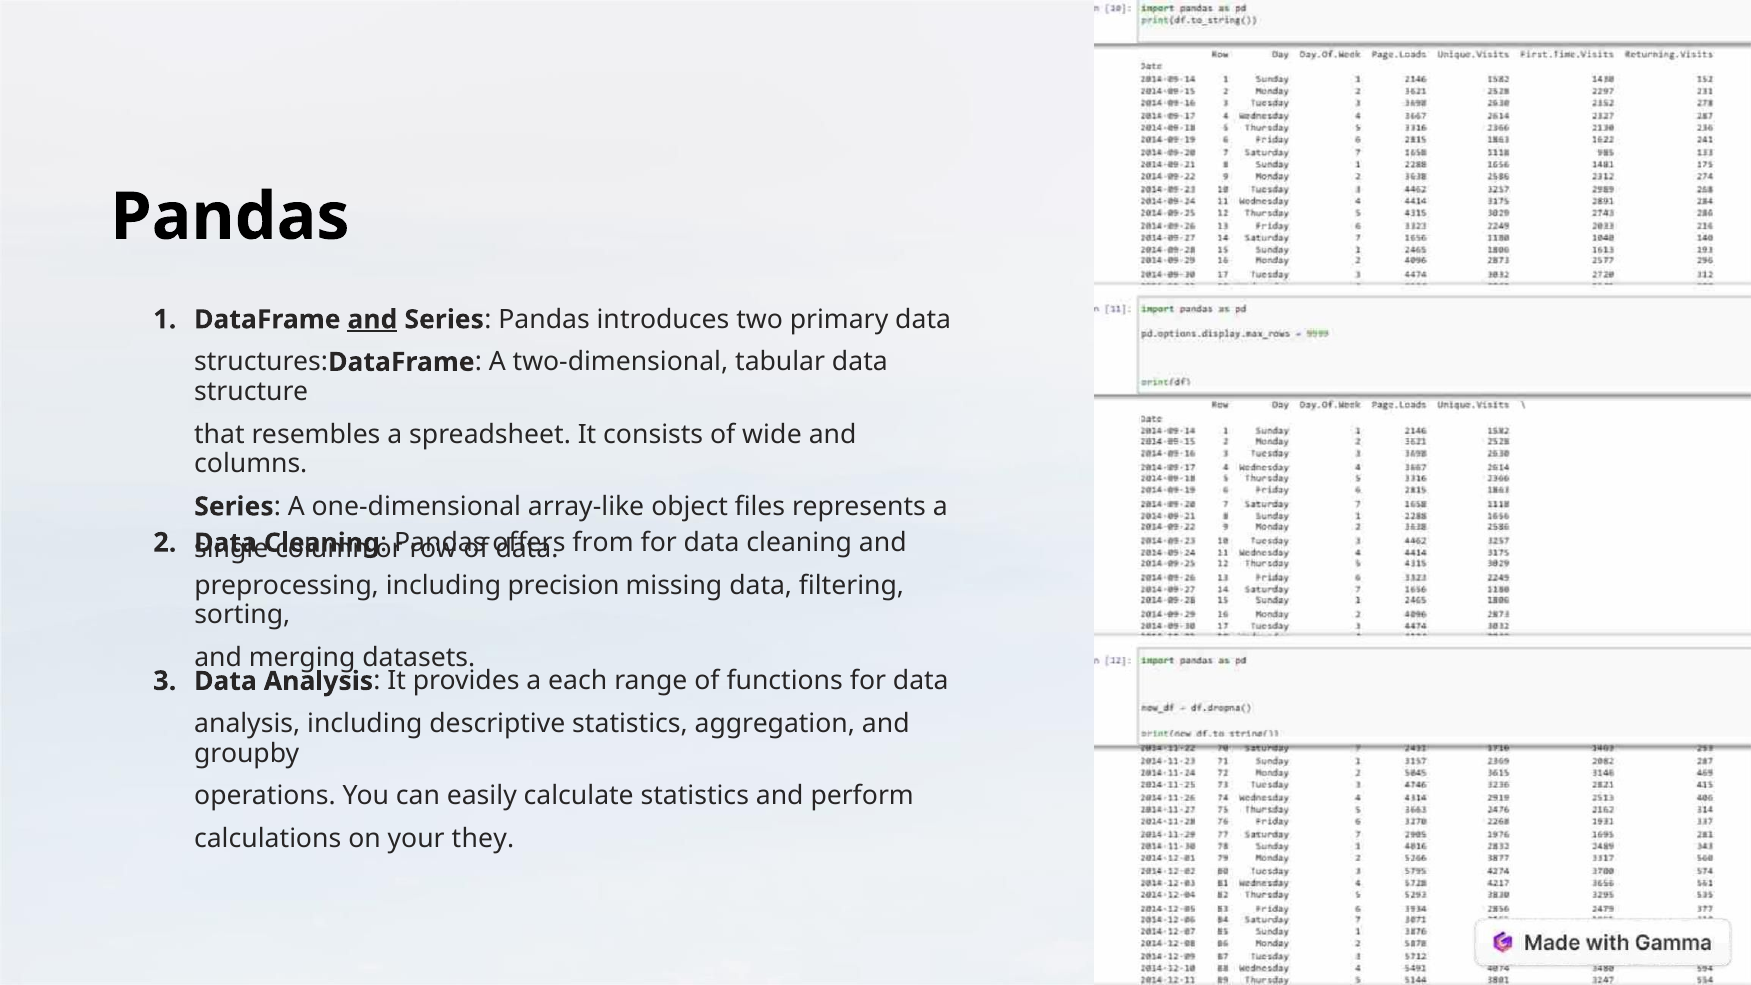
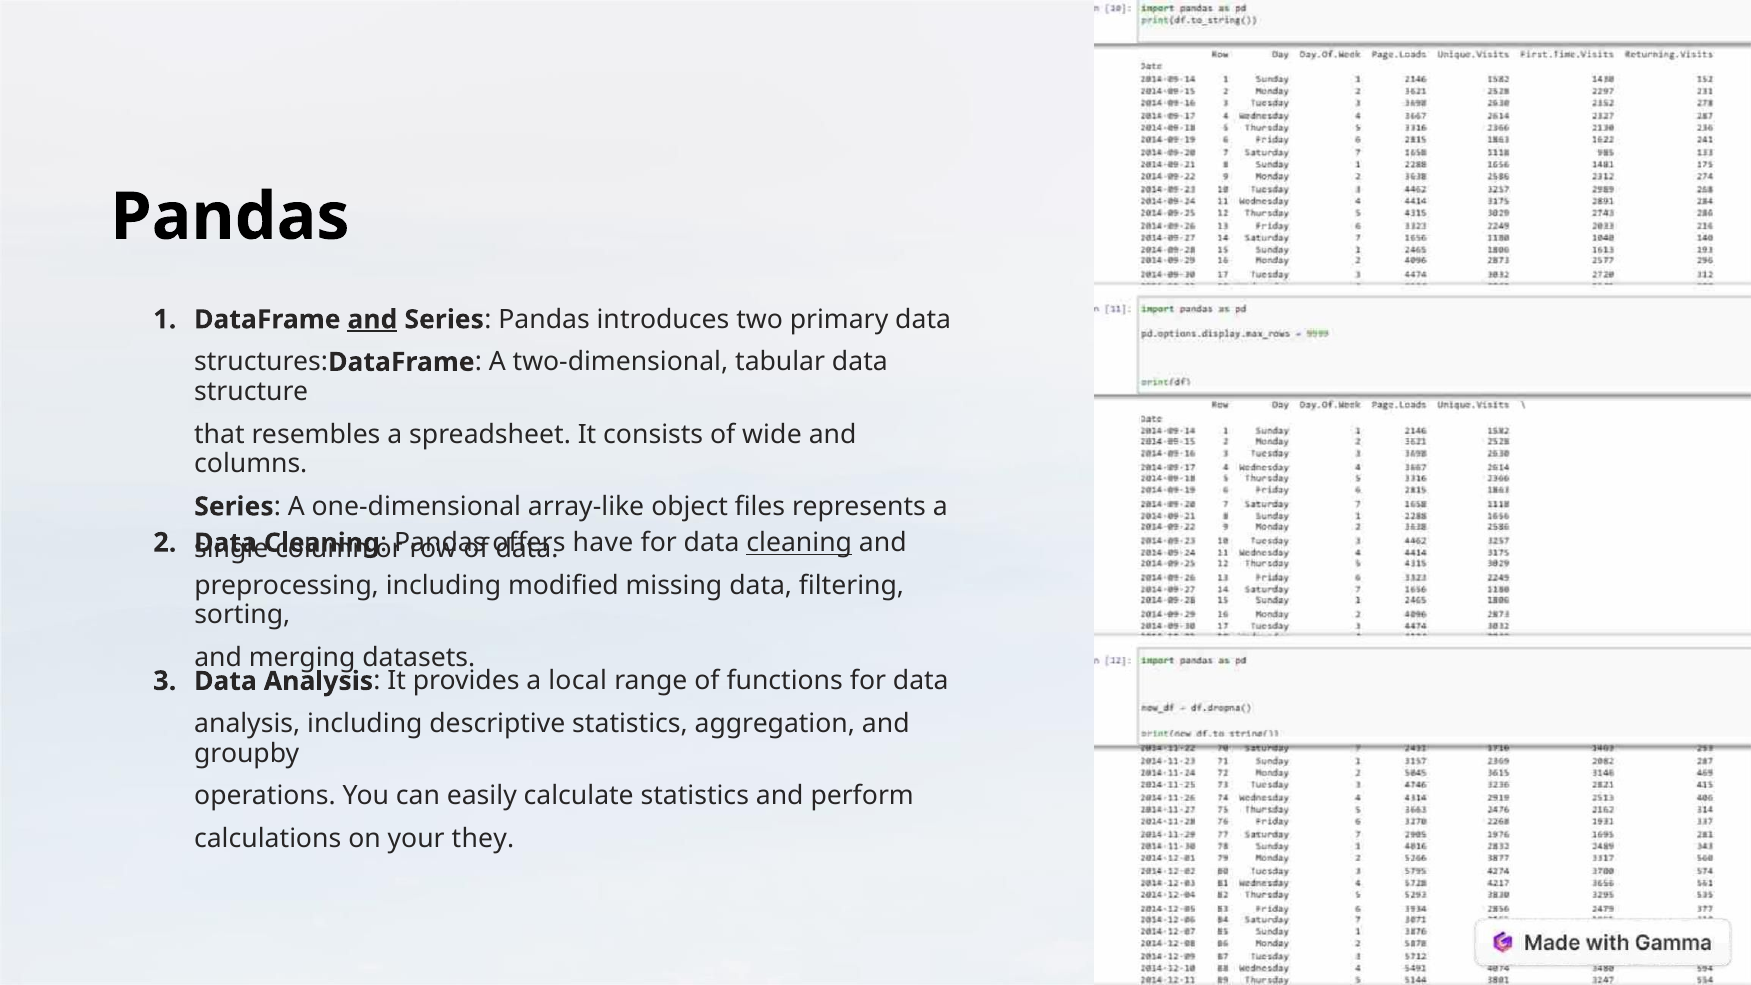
from: from -> have (603, 543)
cleaning underline: none -> present (799, 543)
precision: precision -> modified (563, 585)
each: each -> local (578, 681)
